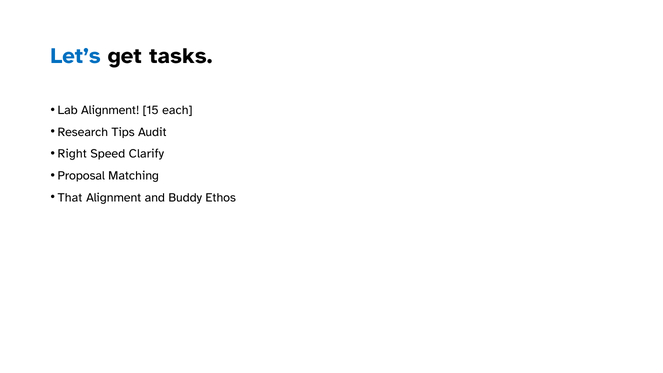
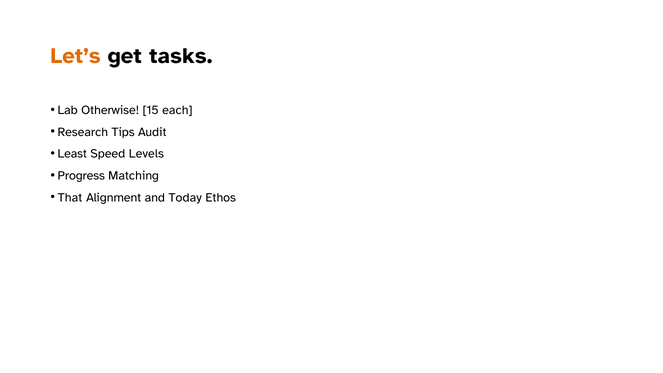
Let’s colour: blue -> orange (76, 56)
Lab Alignment: Alignment -> Otherwise (110, 110)
Right: Right -> Least (72, 154)
Clarify: Clarify -> Levels (146, 154)
Proposal: Proposal -> Progress (81, 176)
Buddy: Buddy -> Today (185, 197)
